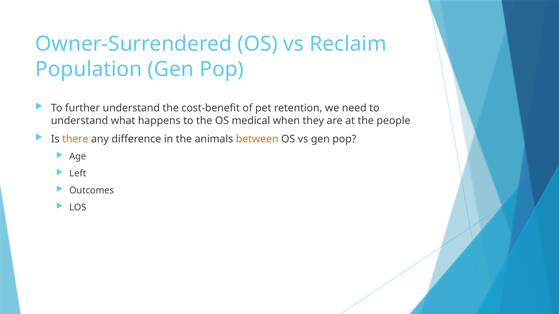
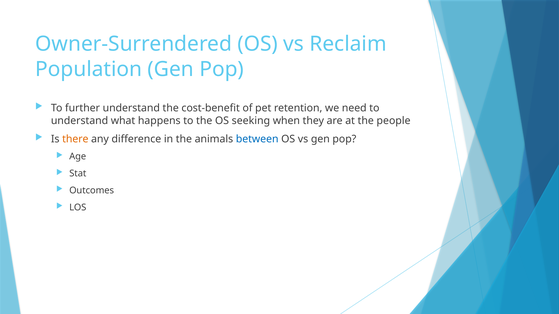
medical: medical -> seeking (251, 121)
between colour: orange -> blue (257, 139)
Left: Left -> Stat (78, 174)
